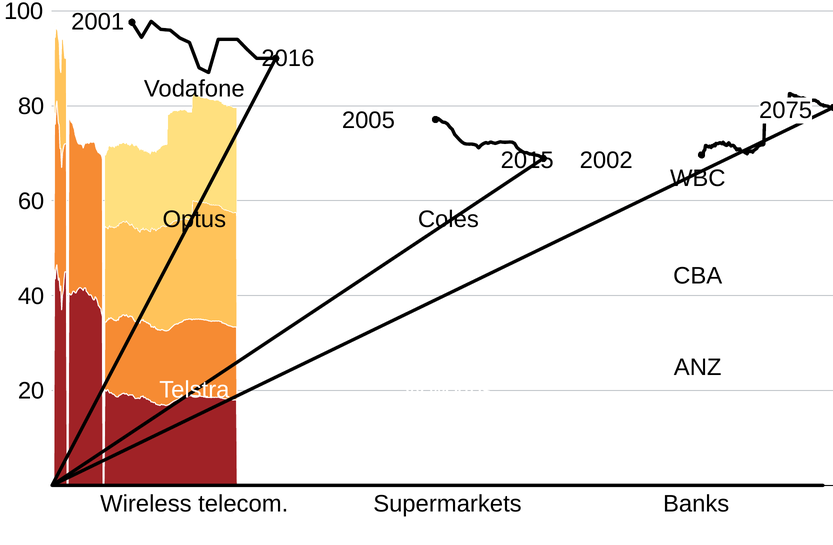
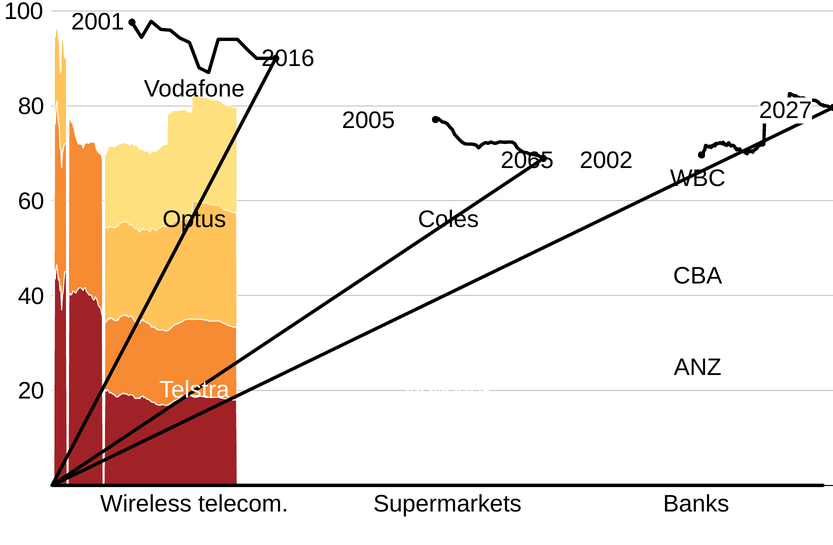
2075: 2075 -> 2027 (786, 110)
2015: 2015 -> 2065 (527, 160)
